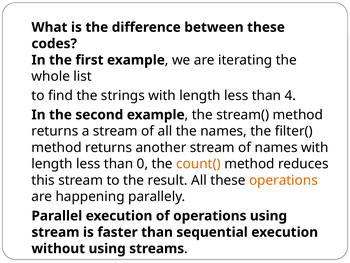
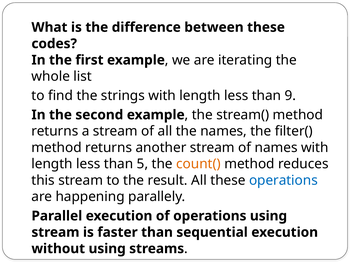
4: 4 -> 9 (290, 95)
0: 0 -> 5 (142, 164)
operations colour: orange -> blue (283, 180)
